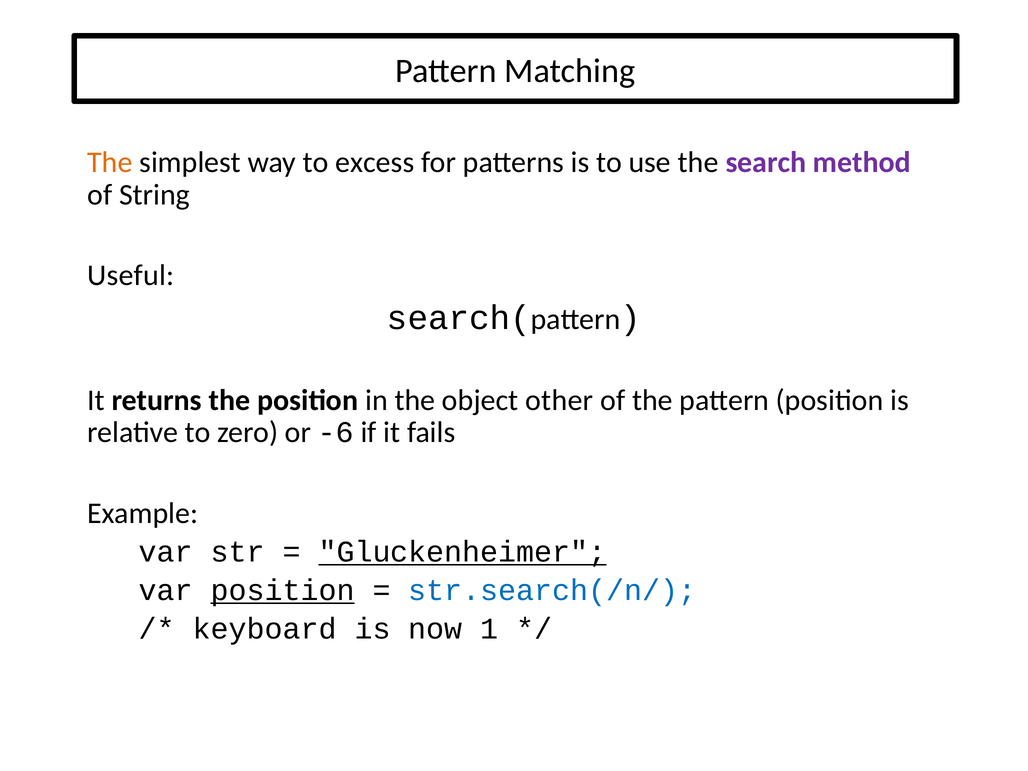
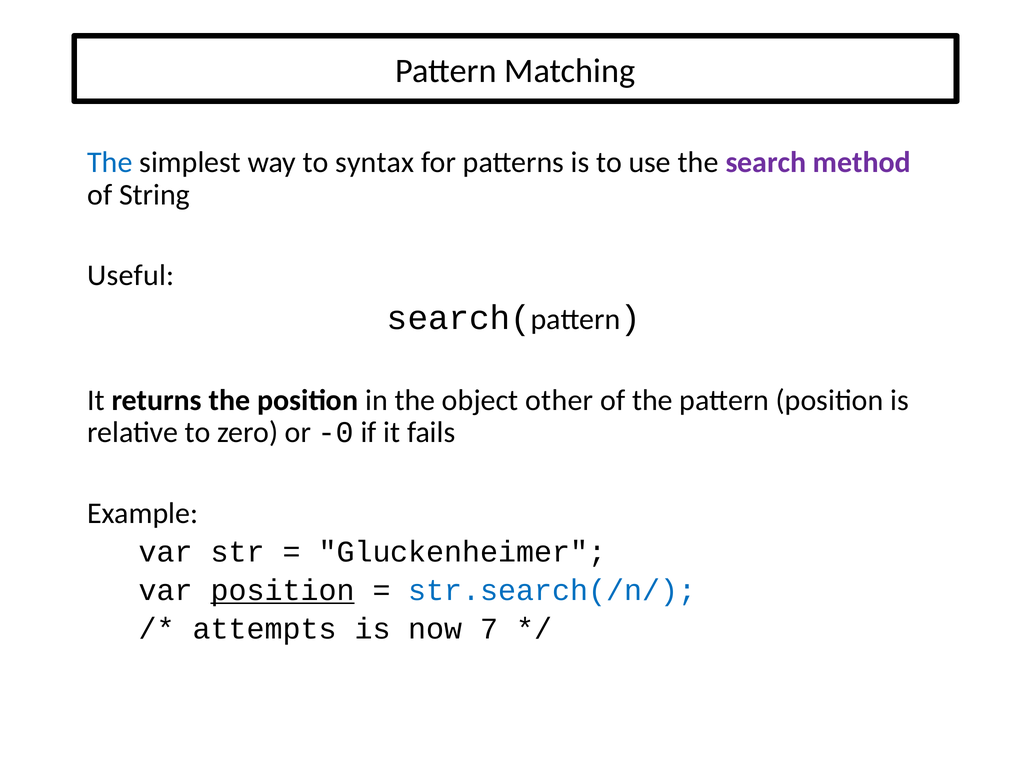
The colour: orange -> blue (110, 162)
excess: excess -> syntax (375, 162)
-6: -6 -> -0 (336, 433)
Gluckenheimer underline: present -> none (462, 552)
keyboard: keyboard -> attempts (265, 629)
1: 1 -> 7 (489, 629)
